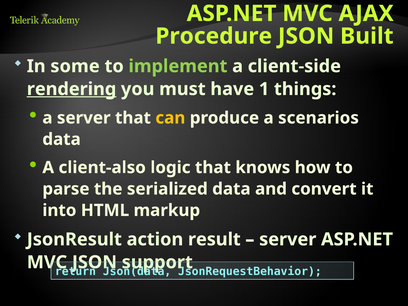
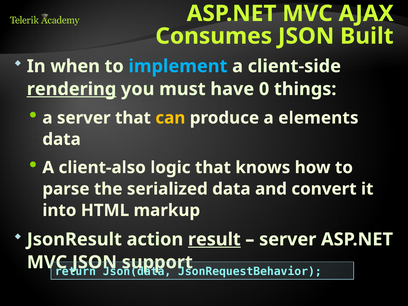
Procedure: Procedure -> Consumes (214, 36)
some: some -> when (75, 66)
implement colour: light green -> light blue (178, 66)
1: 1 -> 0 (264, 89)
scenarios: scenarios -> elements (318, 118)
result underline: none -> present (214, 239)
